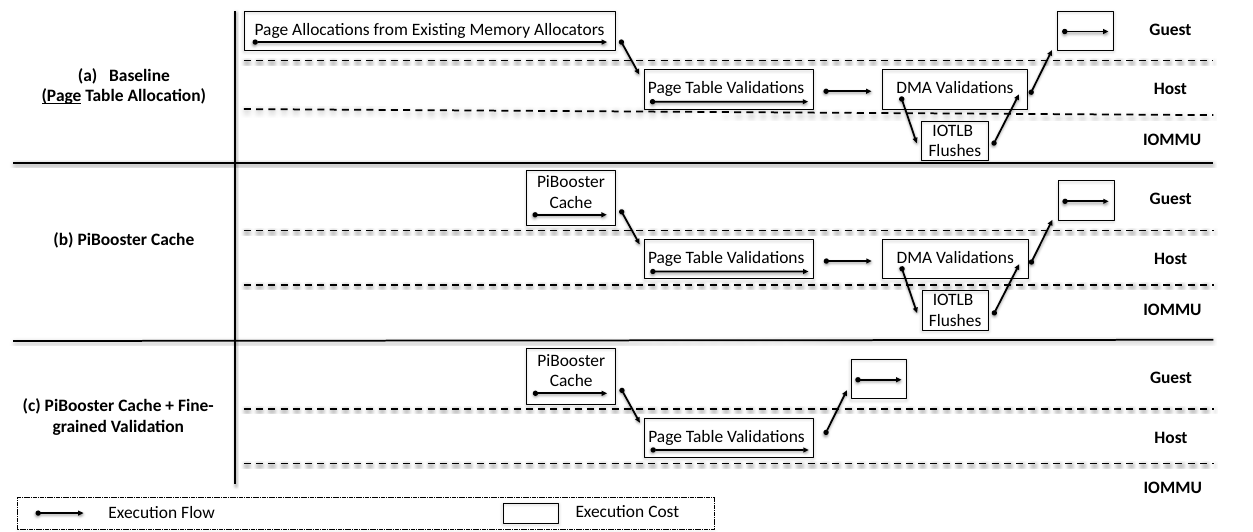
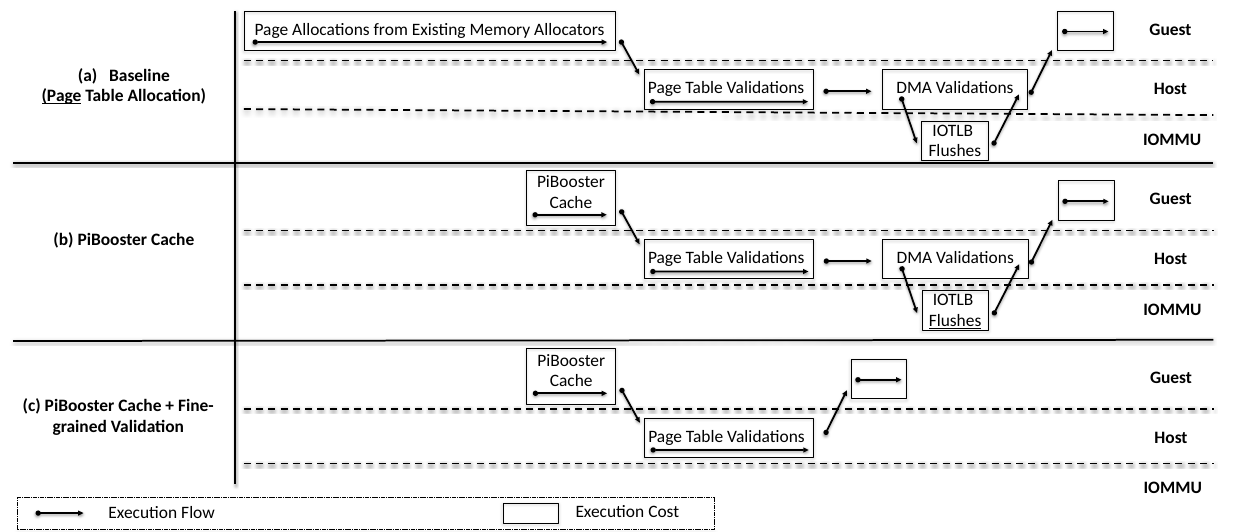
Flushes underline: none -> present (955, 321)
